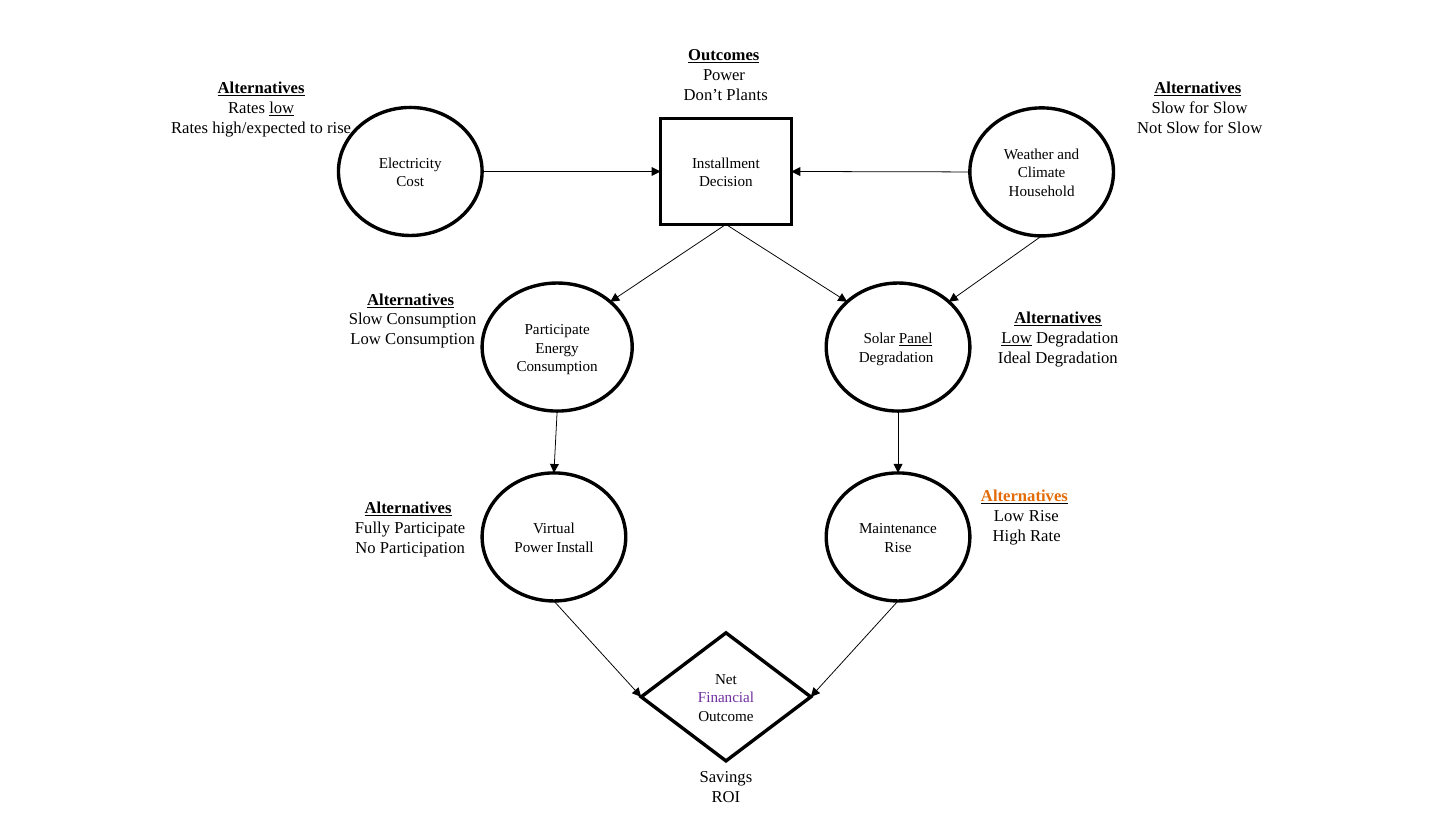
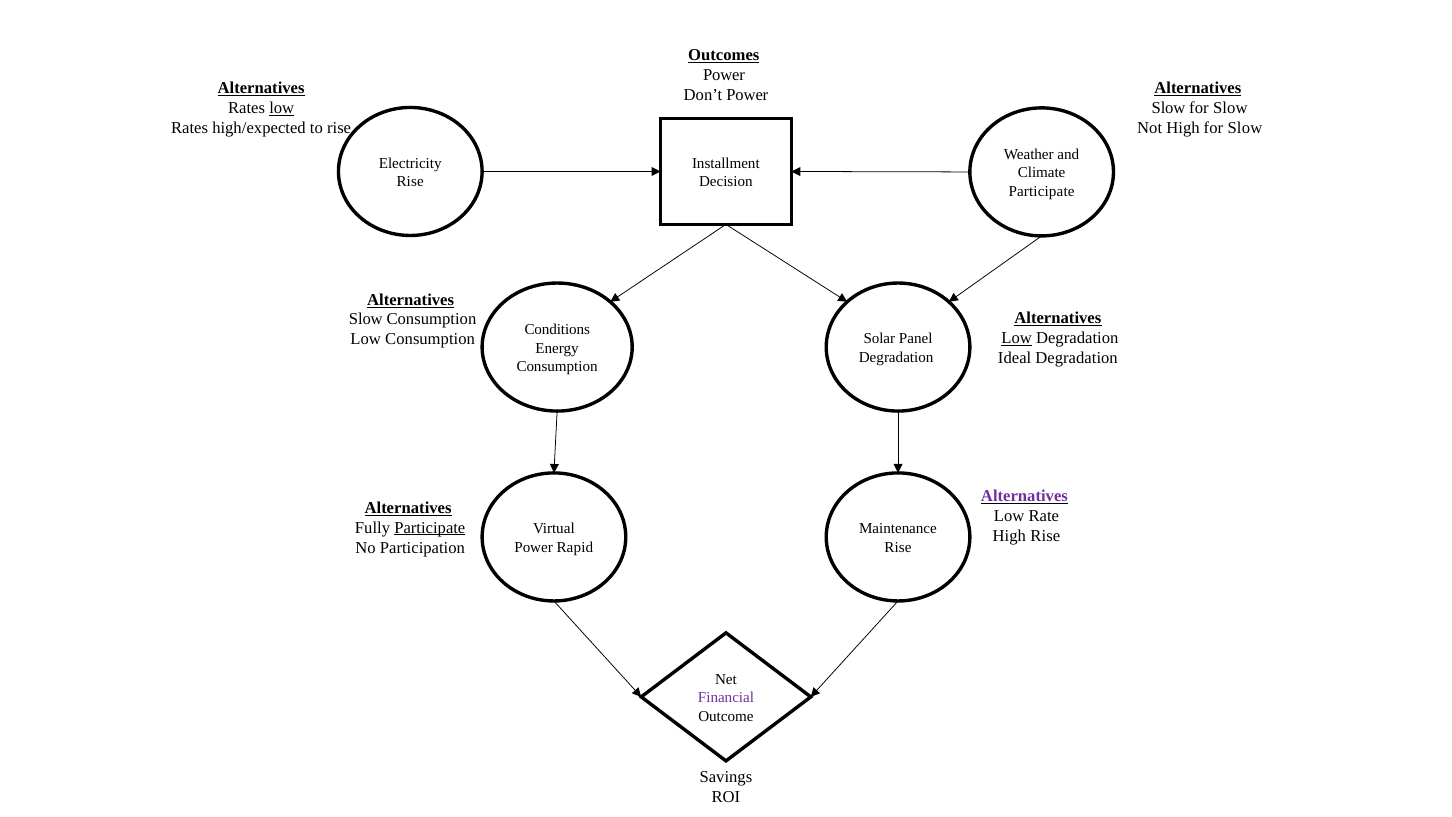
Don’t Plants: Plants -> Power (747, 94)
Not Slow: Slow -> High (1183, 128)
Cost: Cost -> Rise (410, 182)
Household: Household -> Participate (1042, 191)
Participate: Participate -> Conditions (557, 330)
Panel underline: present -> none (916, 339)
Alternatives colour: orange -> purple (1024, 496)
Low Rise: Rise -> Rate (1044, 516)
Participate underline: none -> present (430, 527)
High Rate: Rate -> Rise (1045, 536)
Install: Install -> Rapid (575, 547)
